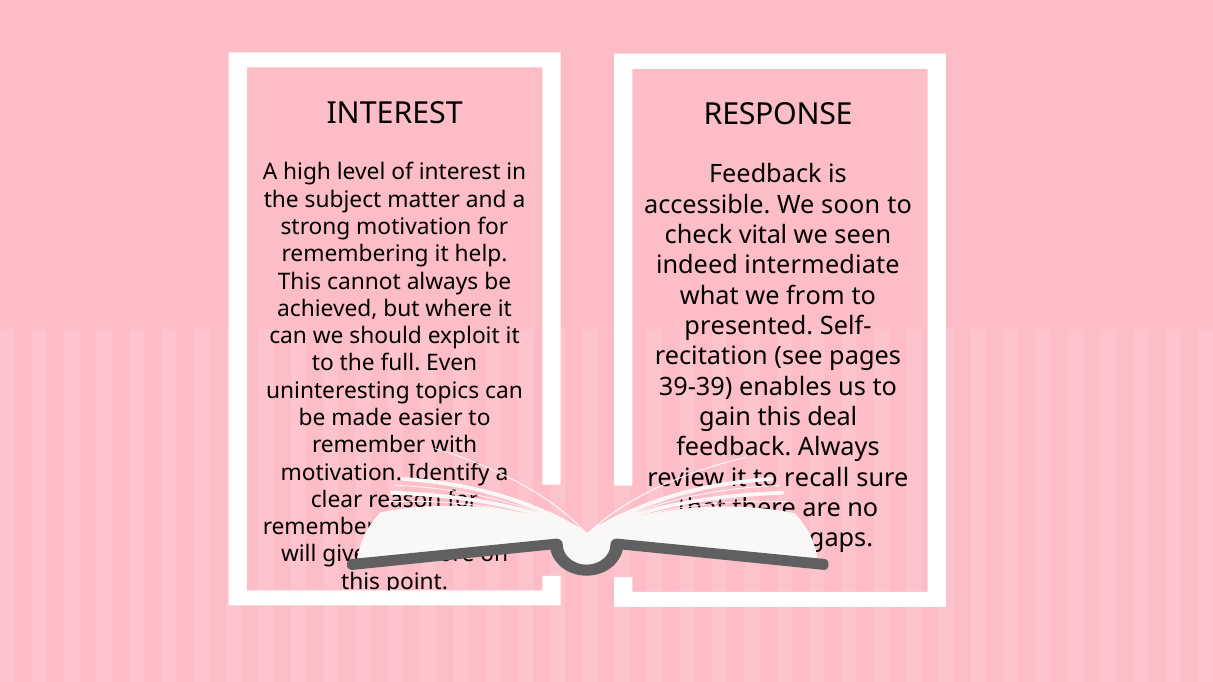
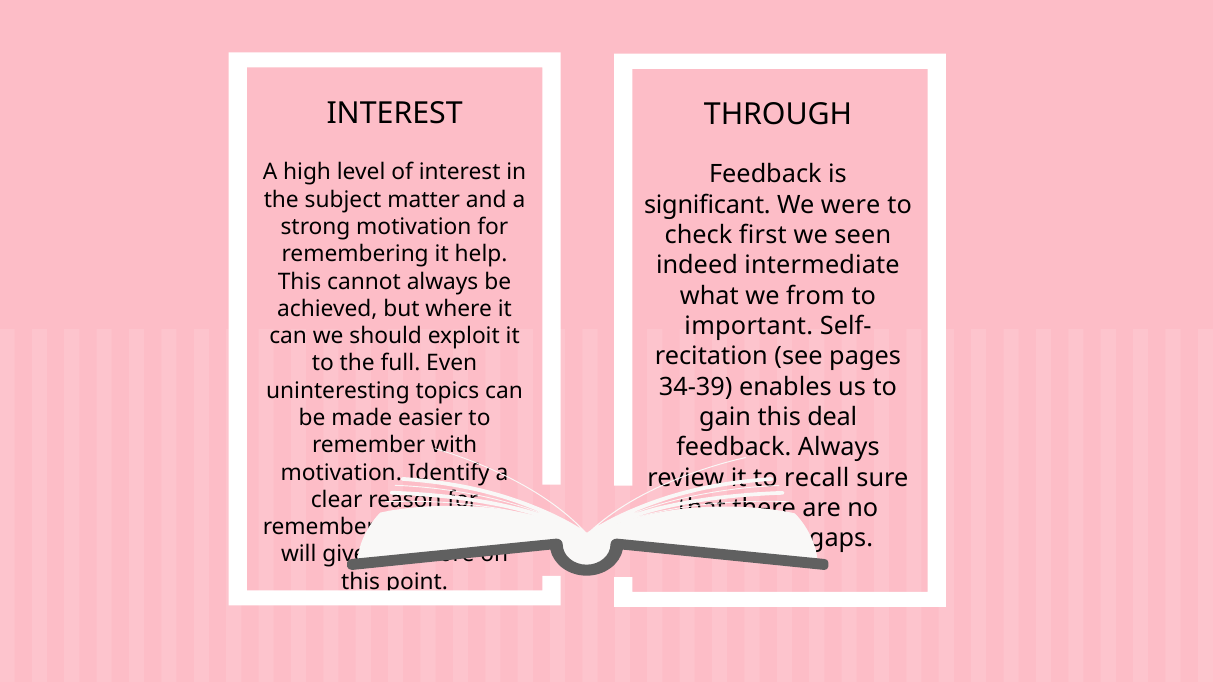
RESPONSE: RESPONSE -> THROUGH (778, 114)
accessible: accessible -> significant (707, 205)
soon: soon -> were (851, 205)
vital: vital -> first (763, 235)
presented: presented -> important (749, 326)
39-39: 39-39 -> 34-39 (696, 387)
